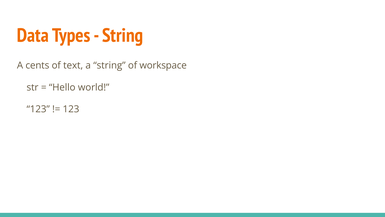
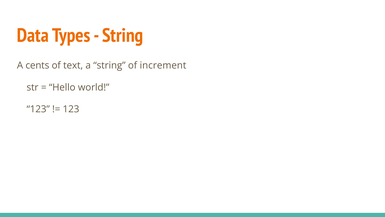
workspace: workspace -> increment (163, 65)
